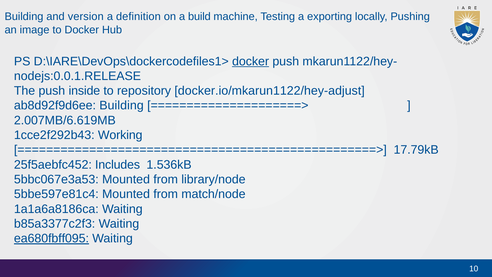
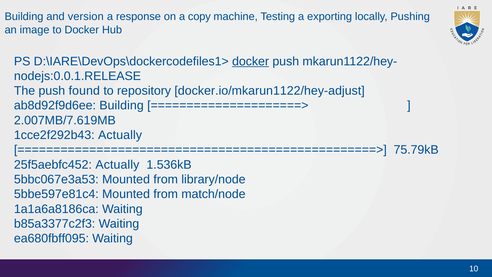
definition: definition -> response (138, 17)
build: build -> copy (199, 17)
inside: inside -> found (84, 91)
2.007MB/6.619MB: 2.007MB/6.619MB -> 2.007MB/7.619MB (65, 120)
1cce2f292b43 Working: Working -> Actually (120, 135)
17.79kB: 17.79kB -> 75.79kB (416, 150)
25f5aebfc452 Includes: Includes -> Actually (117, 165)
ea680fbff095 underline: present -> none (51, 238)
